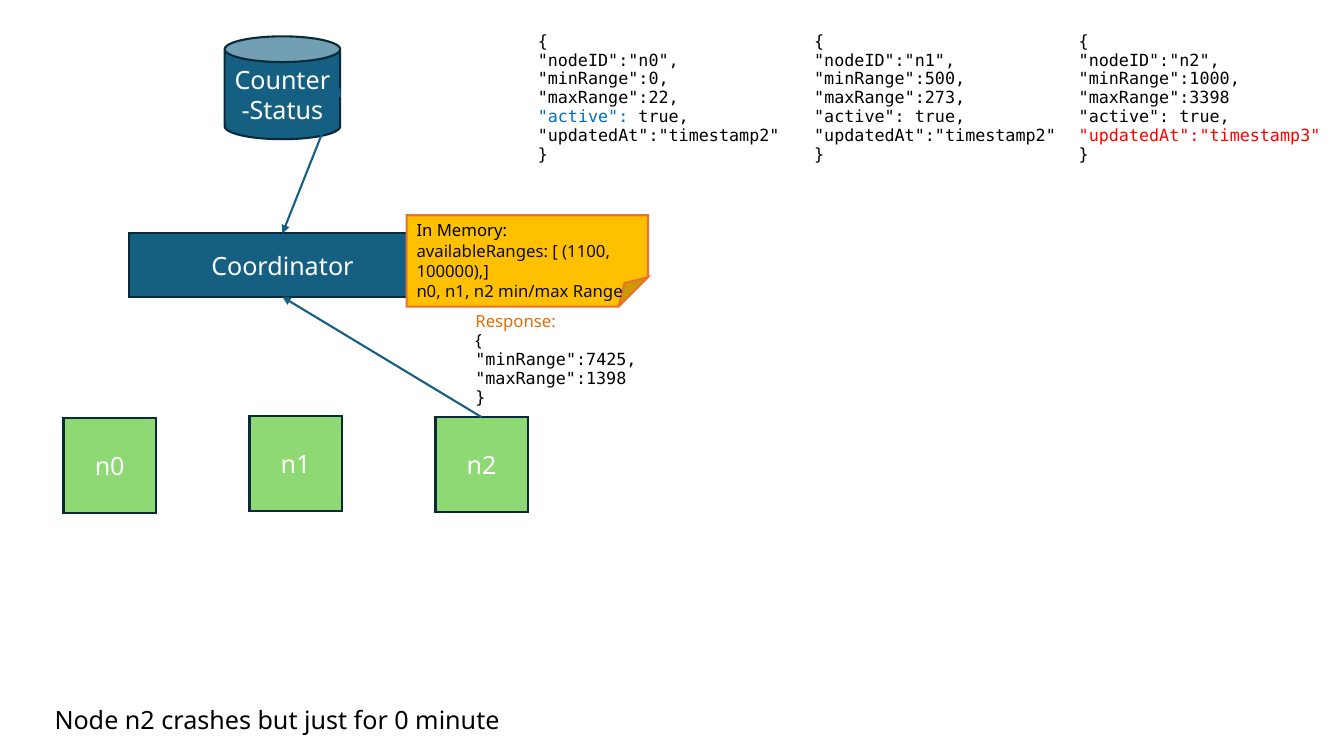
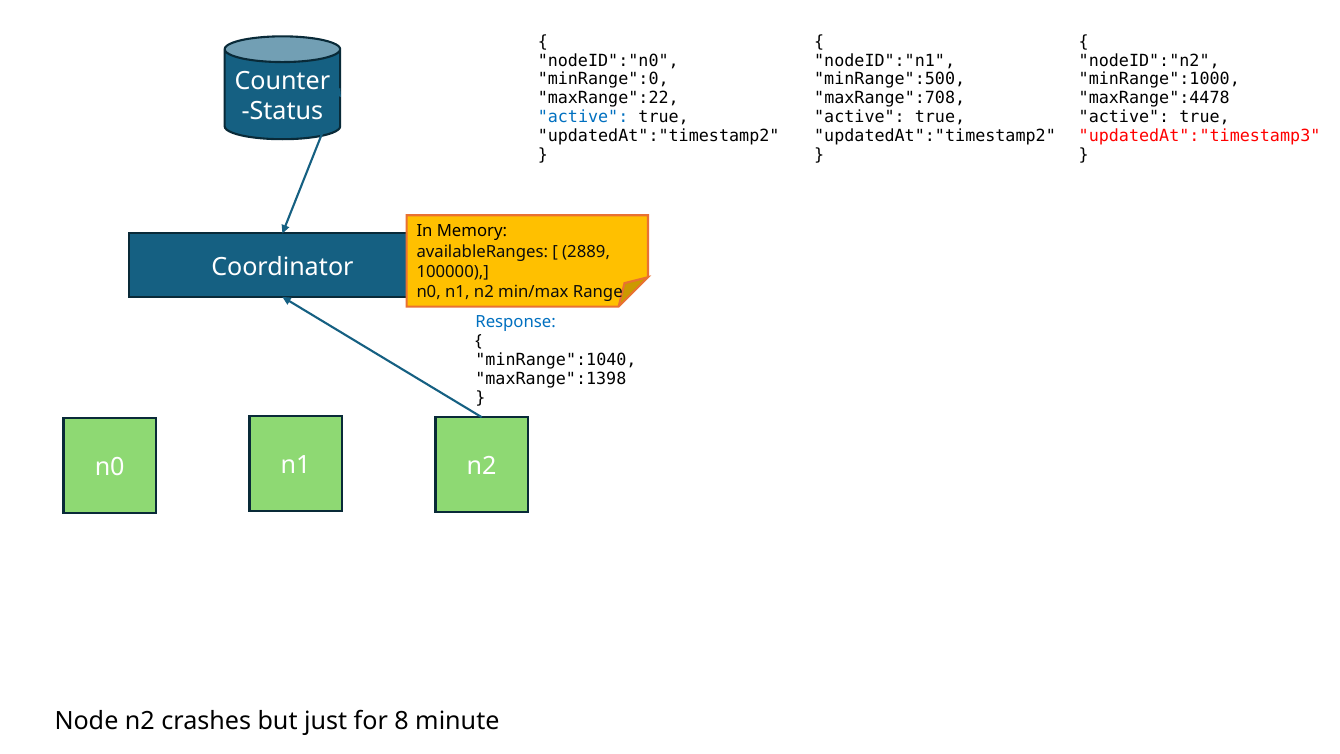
maxRange":273: maxRange":273 -> maxRange":708 (890, 98)
maxRange":3398: maxRange":3398 -> maxRange":4478 (1154, 98)
1100: 1100 -> 2889 (586, 251)
Response colour: orange -> blue (516, 322)
minRange":7425: minRange":7425 -> minRange":1040 (556, 360)
0: 0 -> 8 (402, 721)
